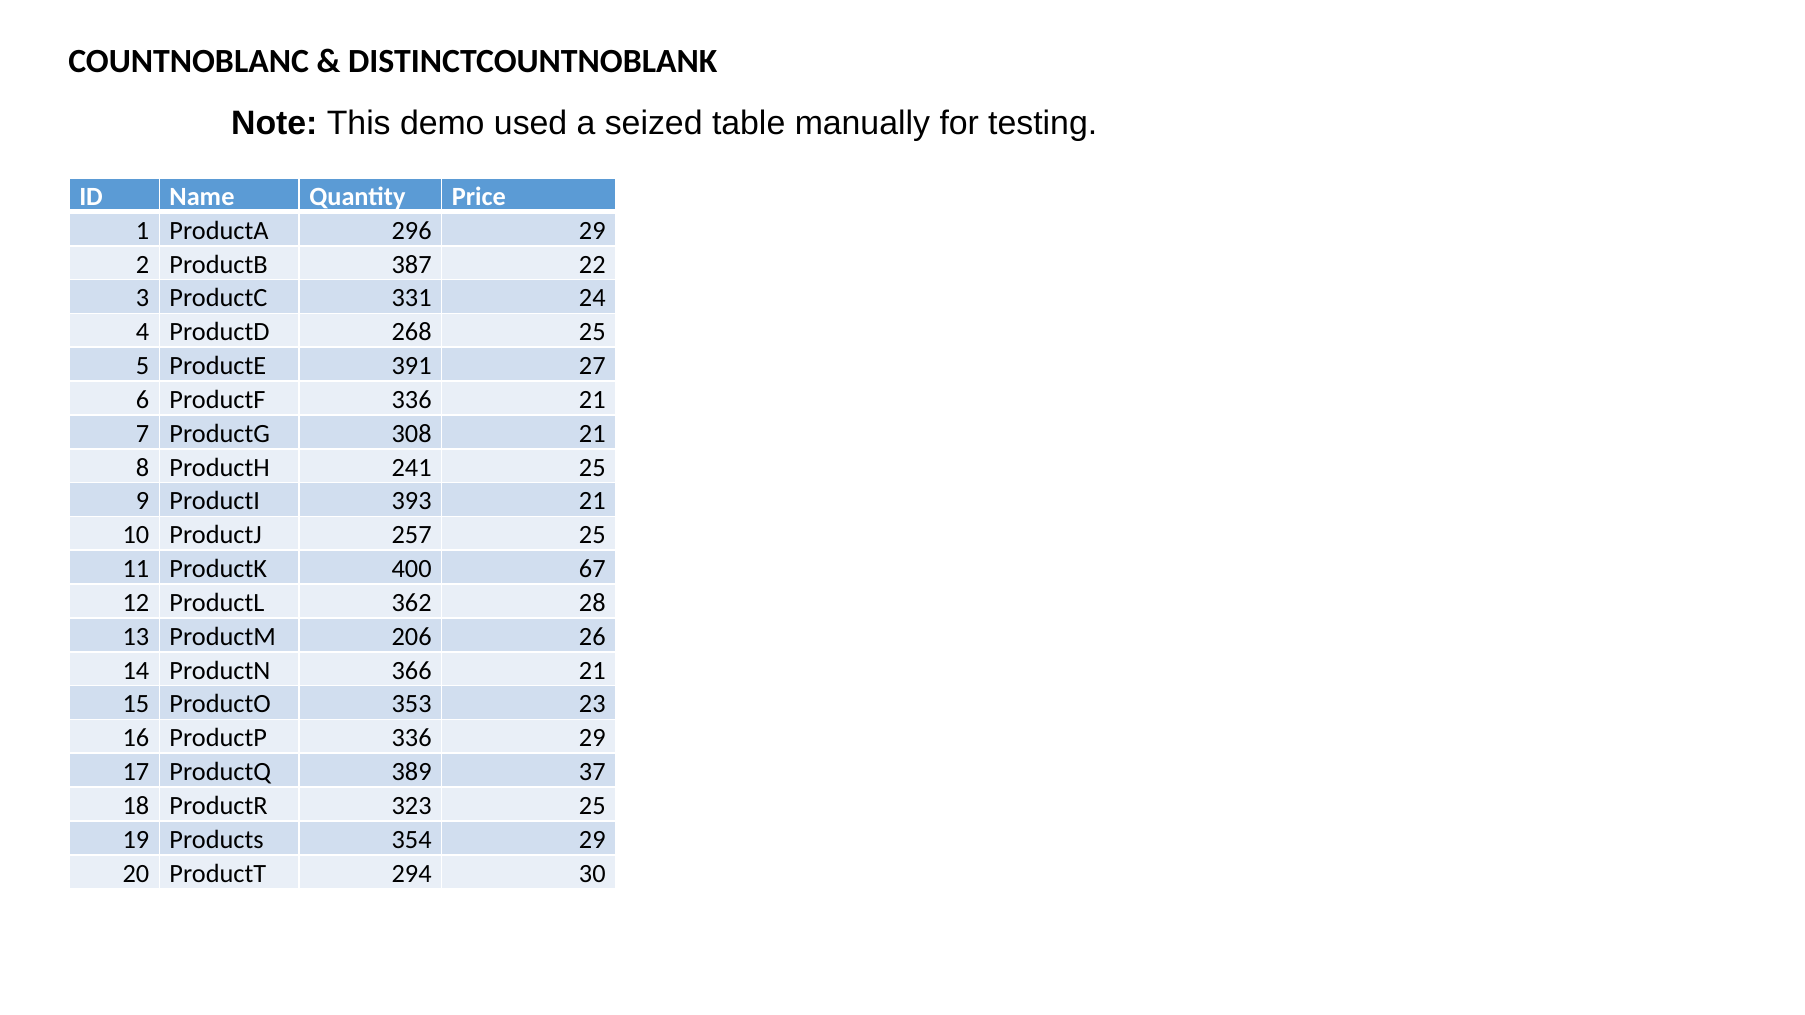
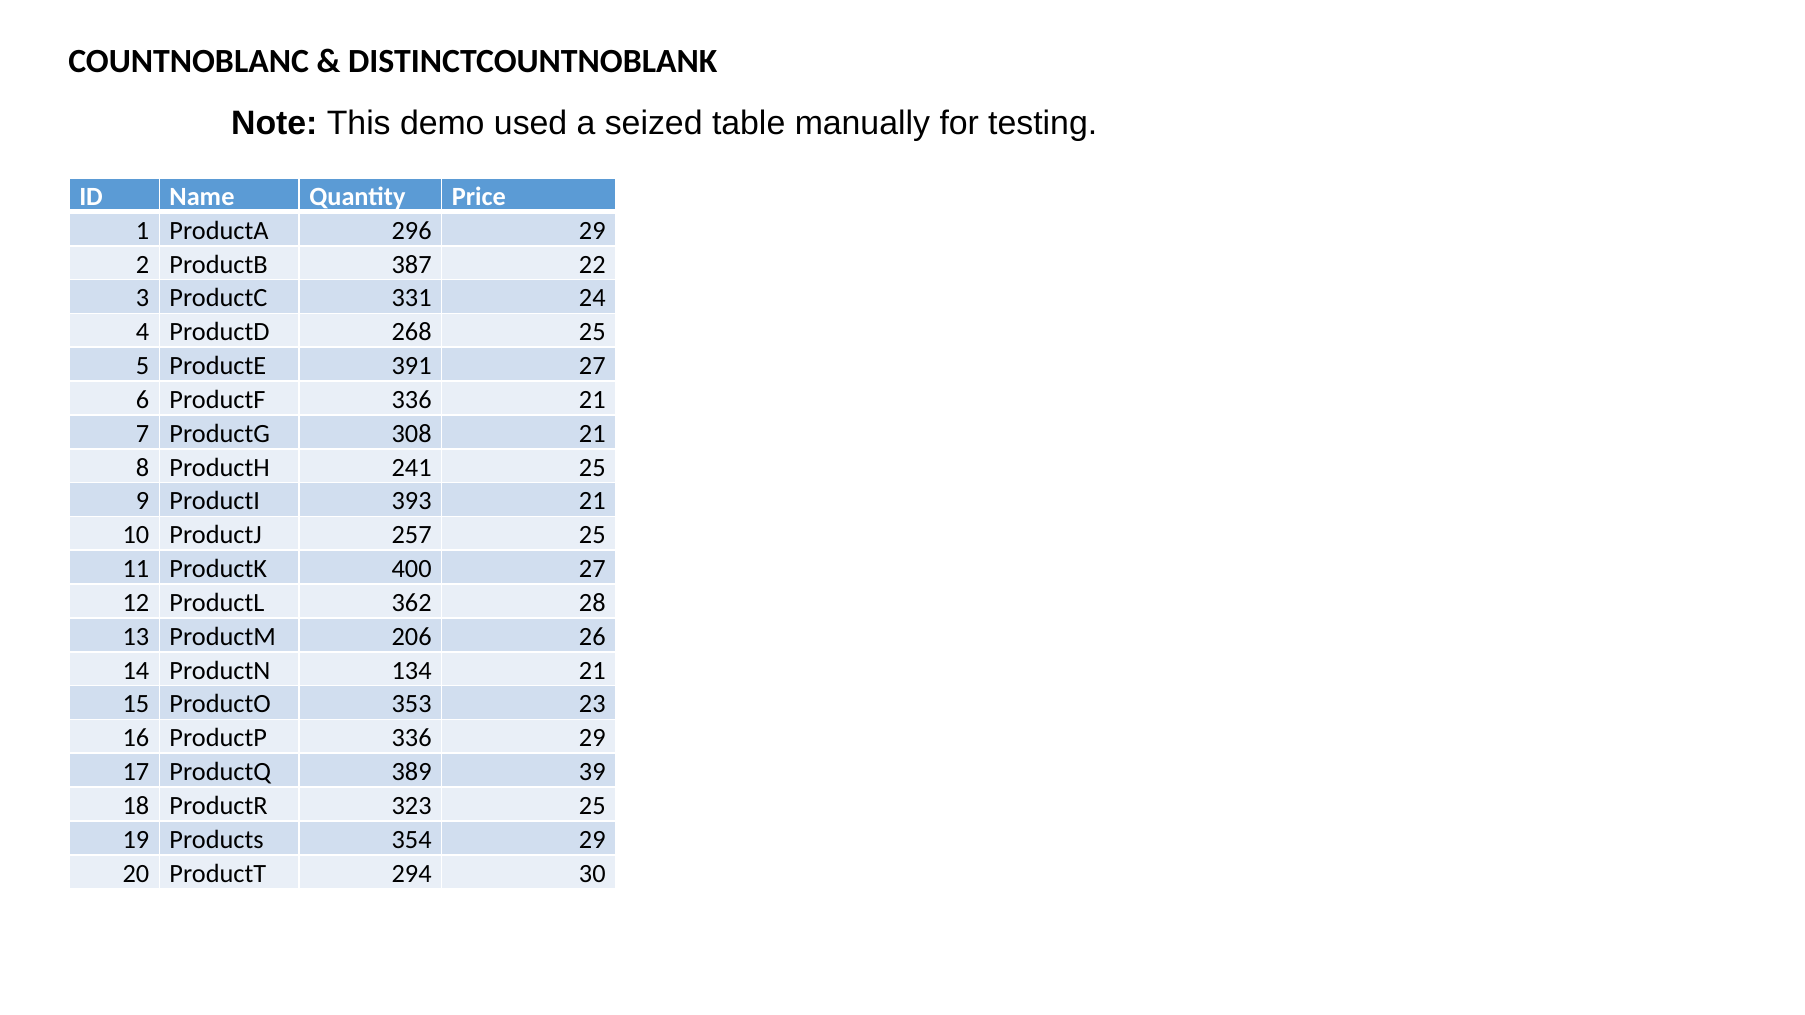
400 67: 67 -> 27 (592, 569)
366: 366 -> 134 (412, 671)
37: 37 -> 39 (592, 772)
